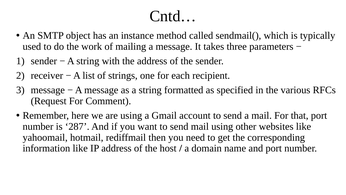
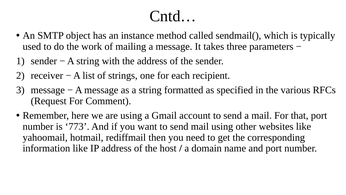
287: 287 -> 773 (77, 126)
